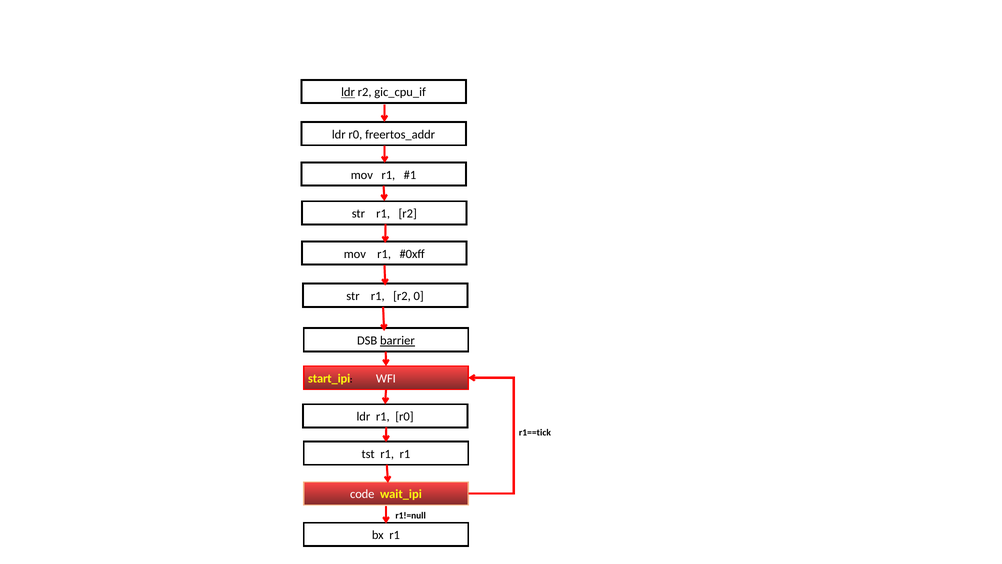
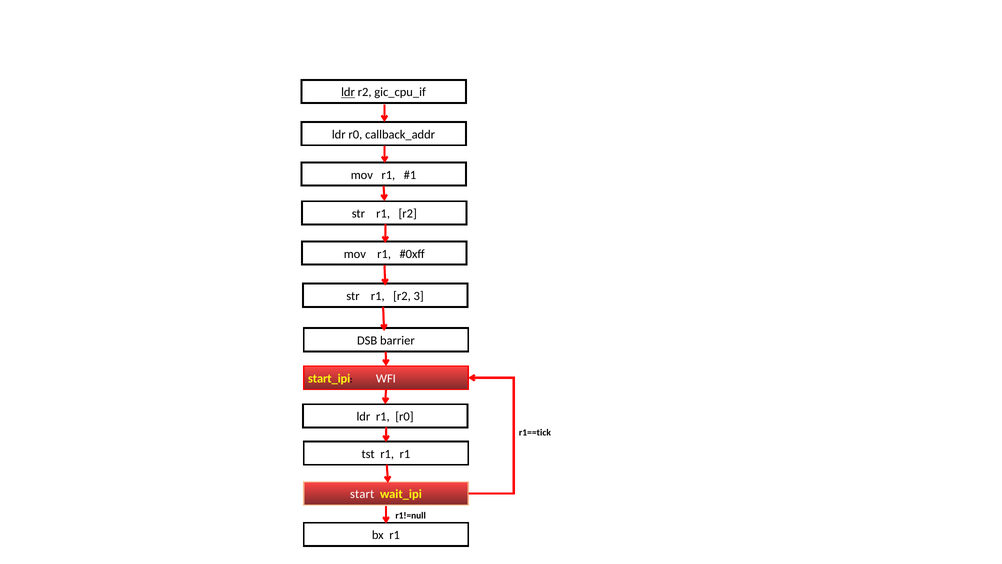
freertos_addr: freertos_addr -> callback_addr (400, 134)
0: 0 -> 3 (419, 296)
barrier underline: present -> none (397, 340)
code: code -> start (362, 494)
